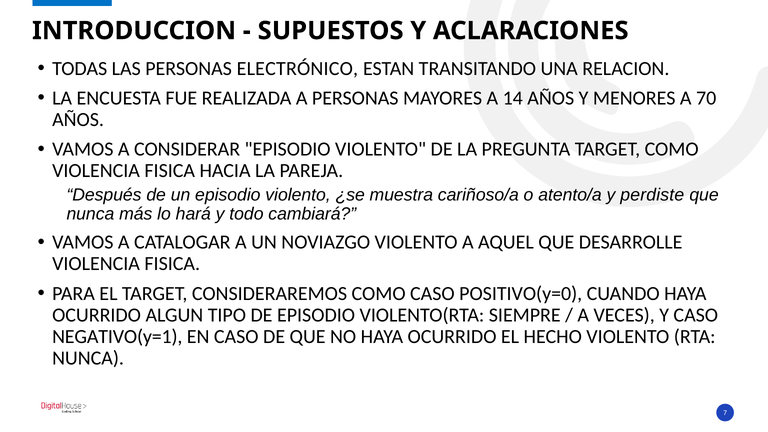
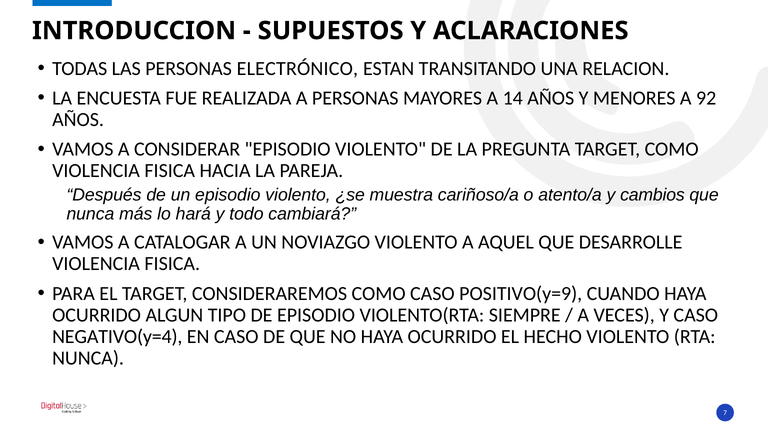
70: 70 -> 92 (706, 98)
perdiste: perdiste -> cambios (652, 195)
POSITIVO(y=0: POSITIVO(y=0 -> POSITIVO(y=9 (521, 293)
NEGATIVO(y=1: NEGATIVO(y=1 -> NEGATIVO(y=4 (117, 337)
